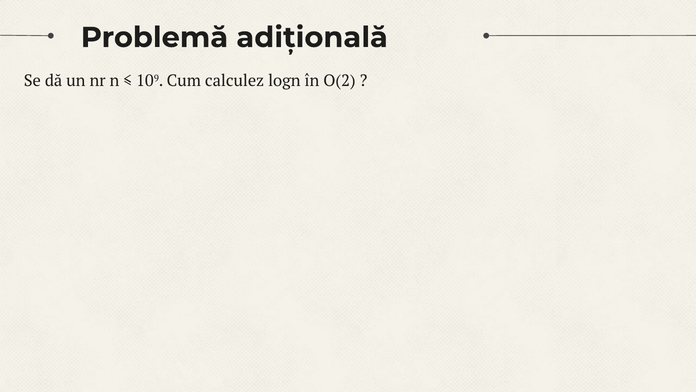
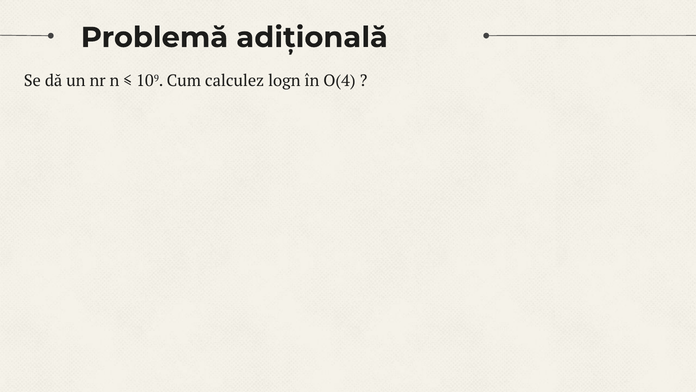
O(2: O(2 -> O(4 (339, 81)
